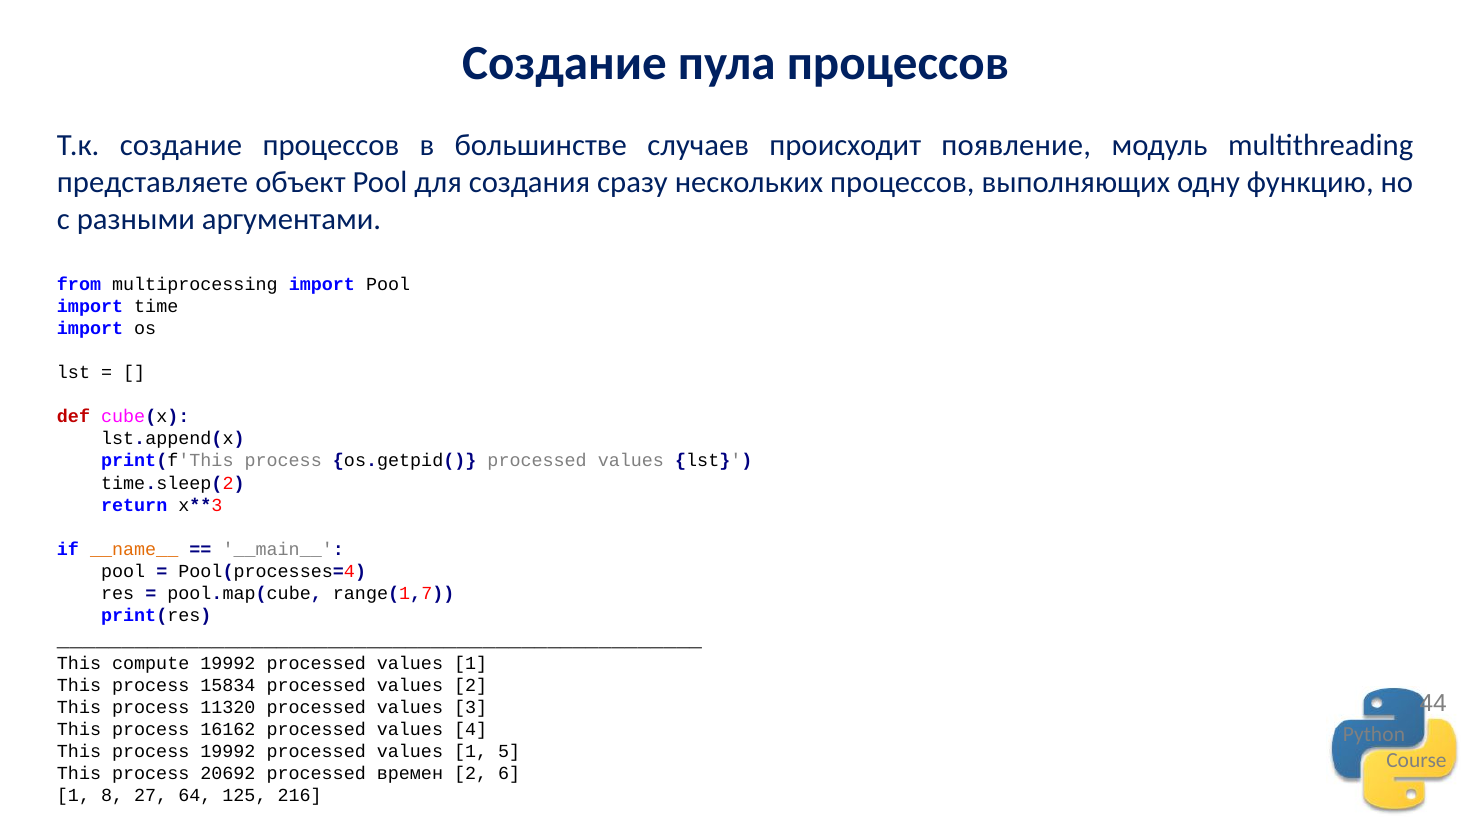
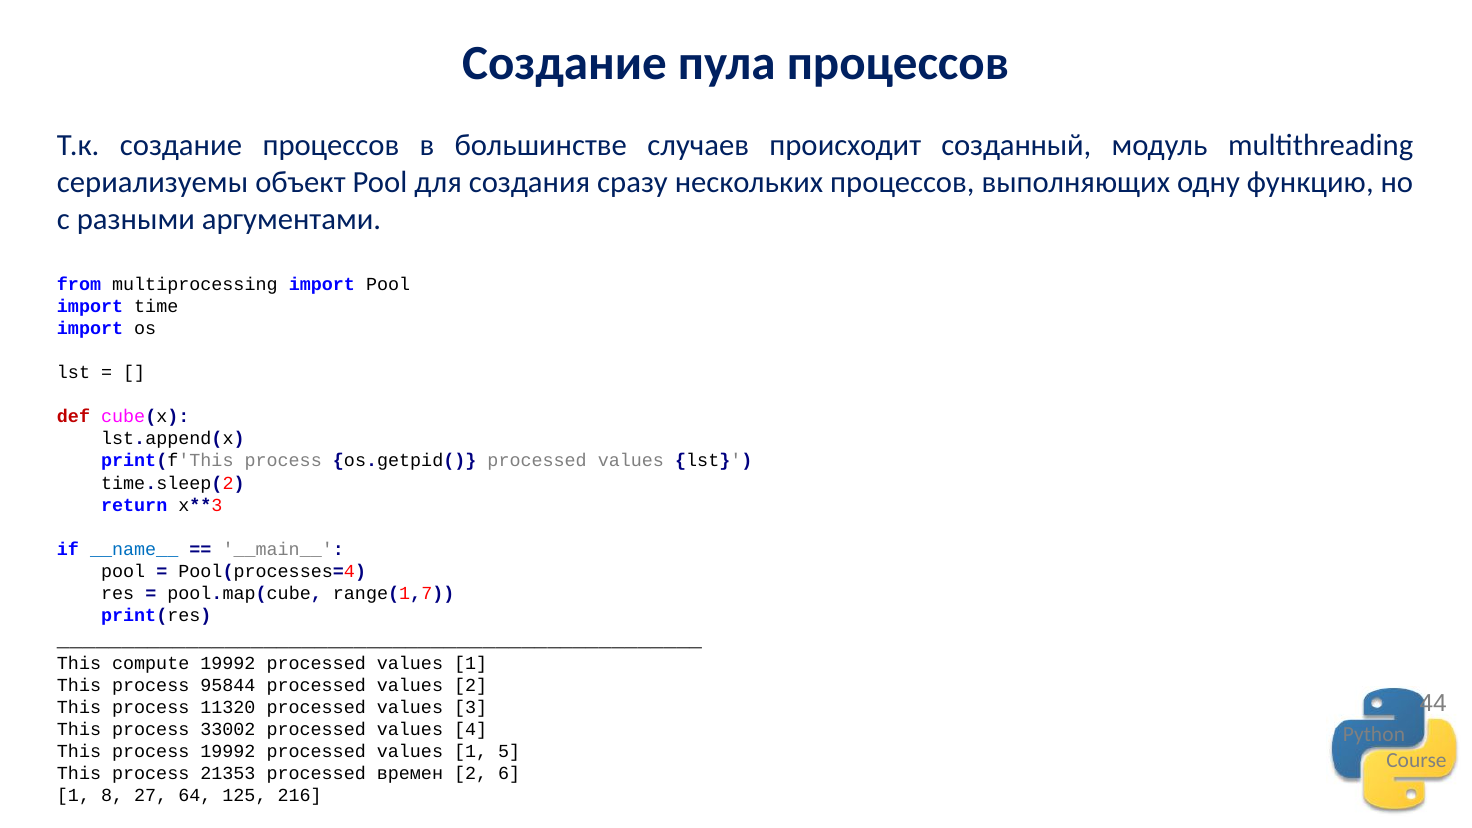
появление: появление -> созданный (1016, 145)
представляете: представляете -> сериализуемы (153, 182)
__name__ colour: orange -> blue (134, 549)
15834: 15834 -> 95844 (228, 685)
16162: 16162 -> 33002 (228, 730)
20692: 20692 -> 21353 (228, 774)
